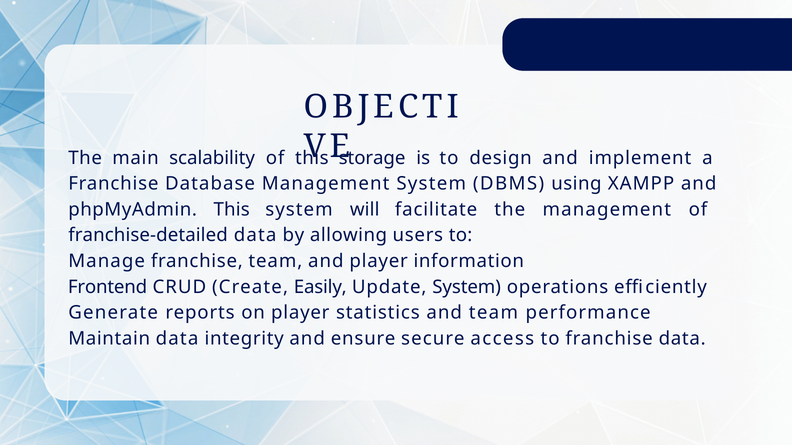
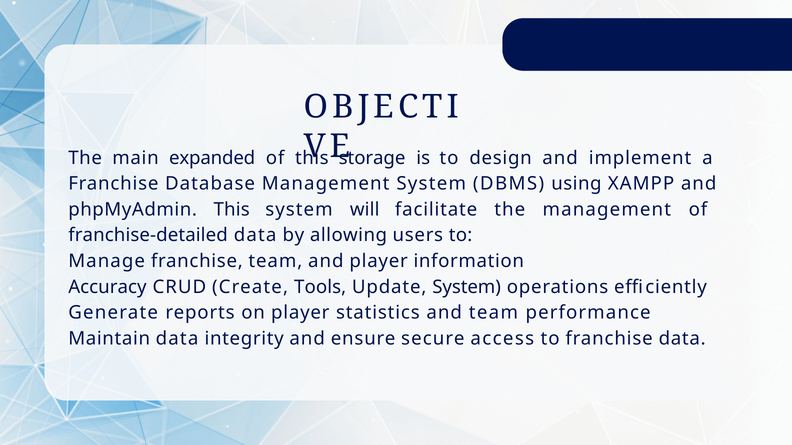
scalability: scalability -> expanded (212, 158)
Frontend: Frontend -> Accuracy (107, 287)
Easily: Easily -> Tools (320, 287)
